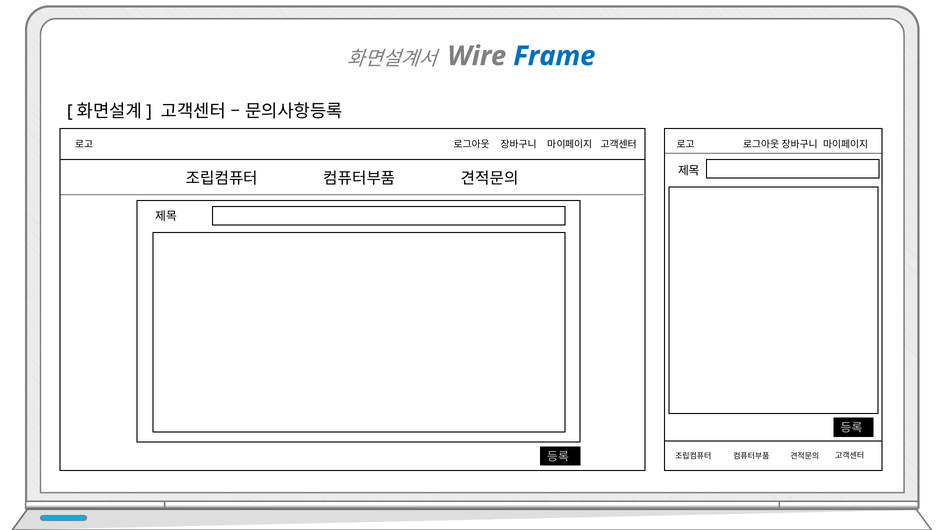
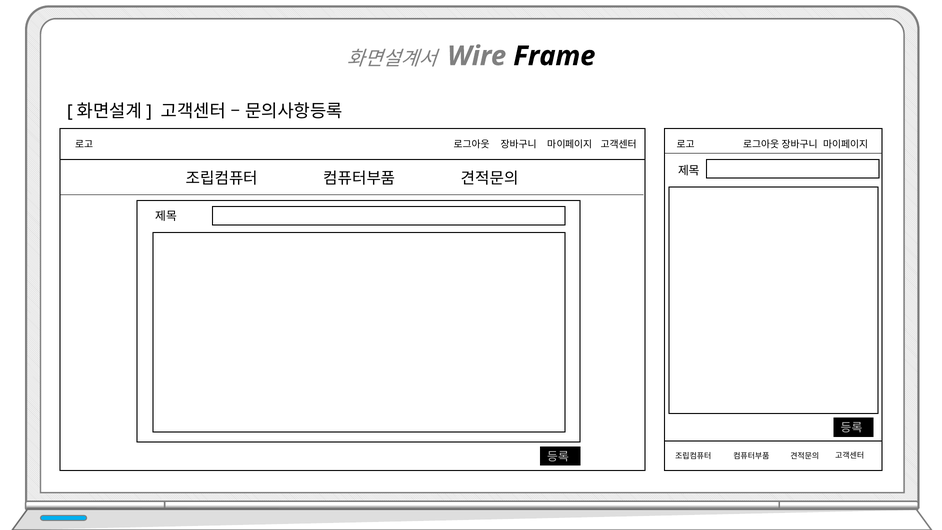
Frame colour: blue -> black (554, 56)
